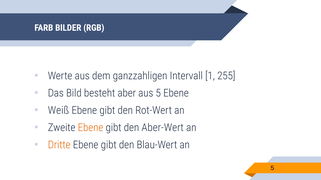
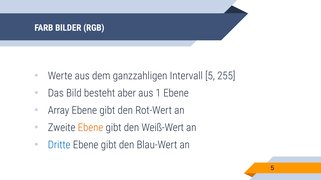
Intervall 1: 1 -> 5 (210, 76)
aus 5: 5 -> 1 (158, 94)
Weiß: Weiß -> Array (59, 111)
Aber-Wert: Aber-Wert -> Weiß-Wert (163, 128)
Dritte colour: orange -> blue (59, 145)
